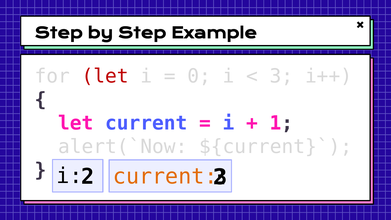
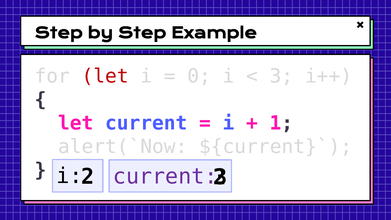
current colour: orange -> purple (165, 176)
